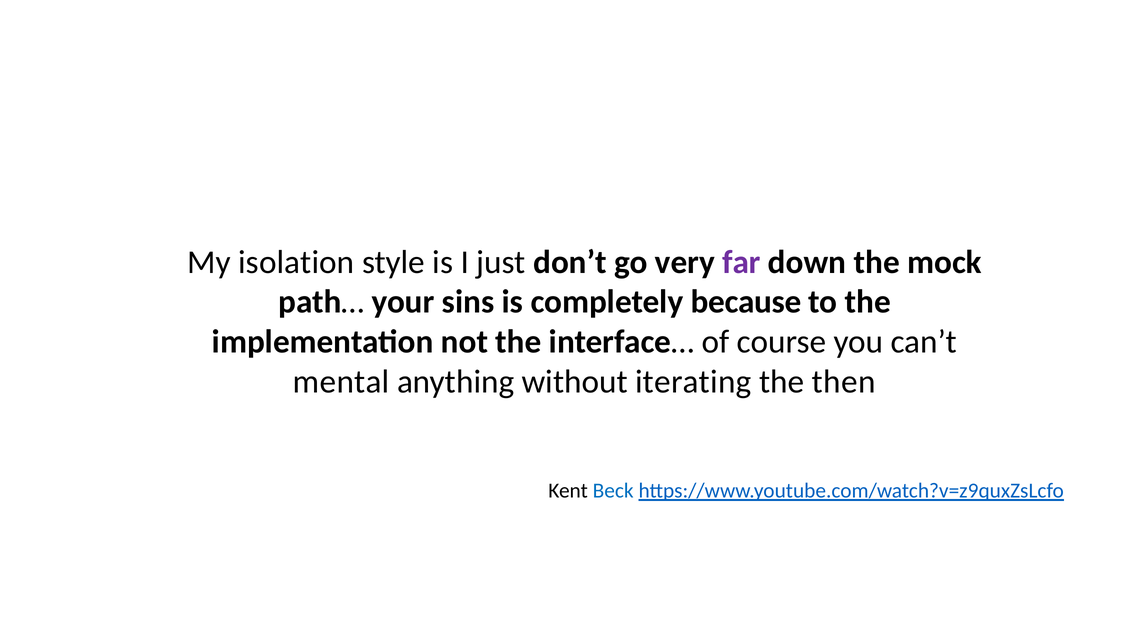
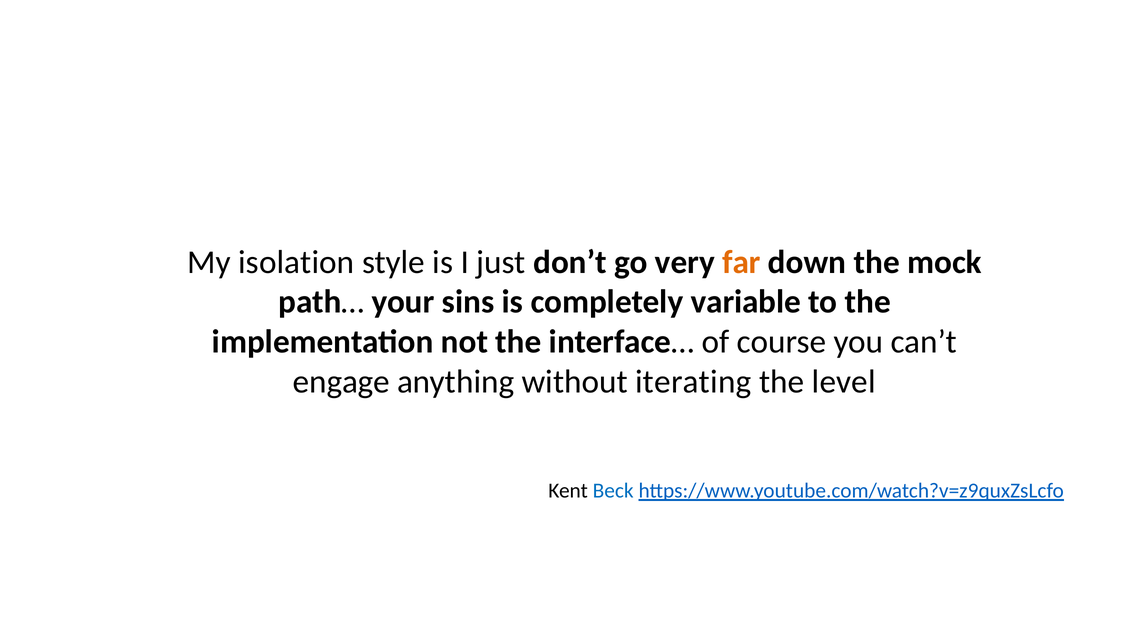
far colour: purple -> orange (742, 262)
because: because -> variable (746, 302)
mental: mental -> engage (341, 382)
then: then -> level (844, 382)
